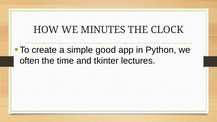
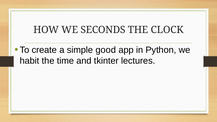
MINUTES: MINUTES -> SECONDS (103, 30)
often: often -> habit (30, 61)
